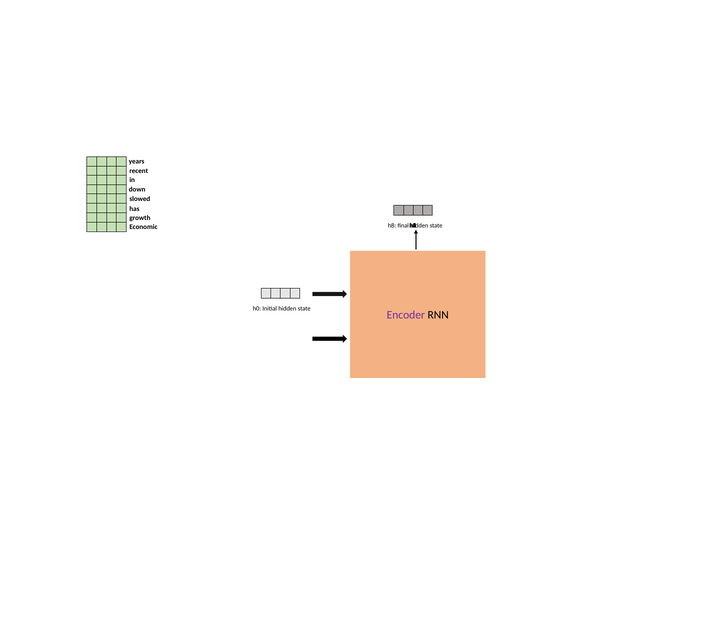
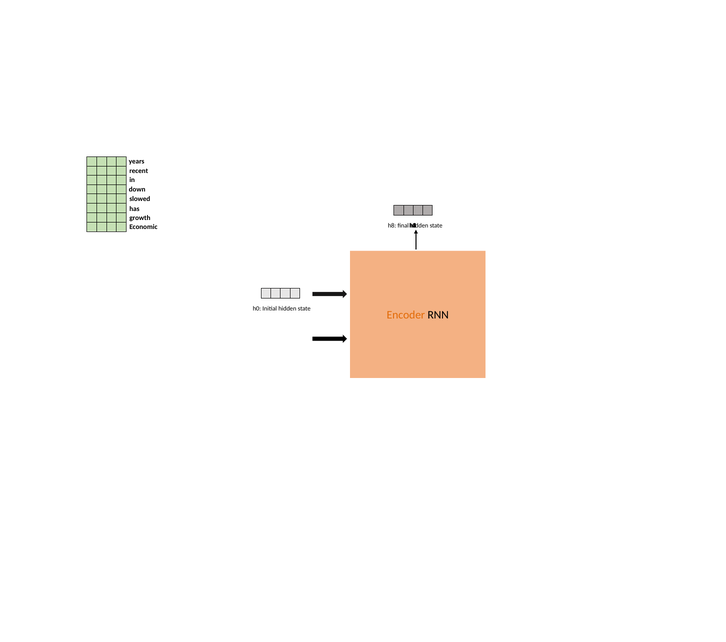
Encoder colour: purple -> orange (406, 315)
